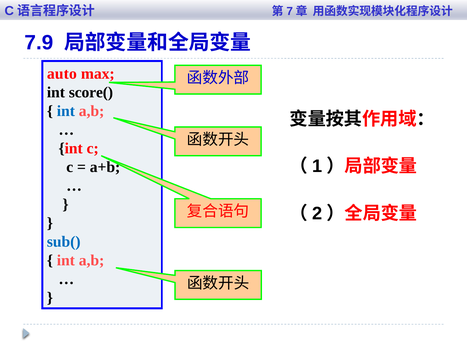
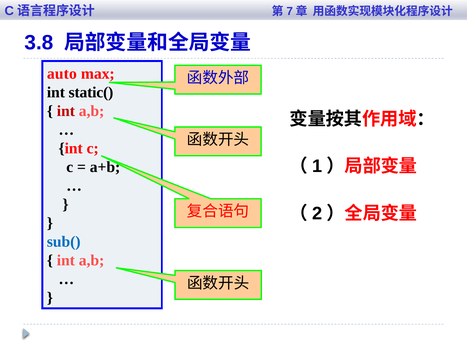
7.9: 7.9 -> 3.8 (39, 43)
score(: score( -> static( (91, 93)
int colour: blue -> red (66, 111)
